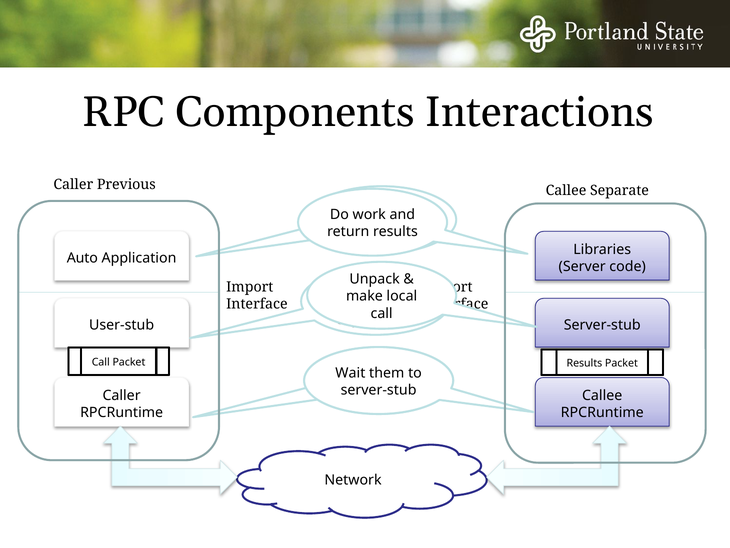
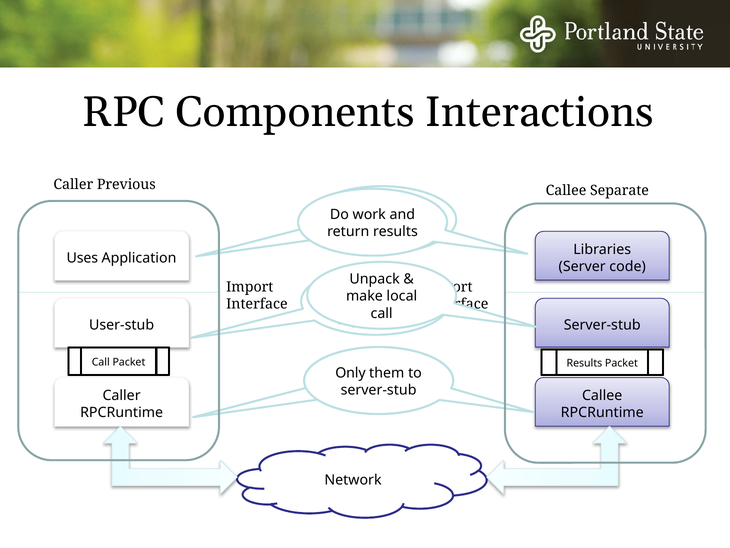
Auto: Auto -> Uses (82, 258)
Wait: Wait -> Only (350, 373)
